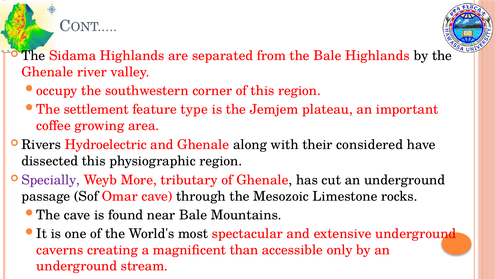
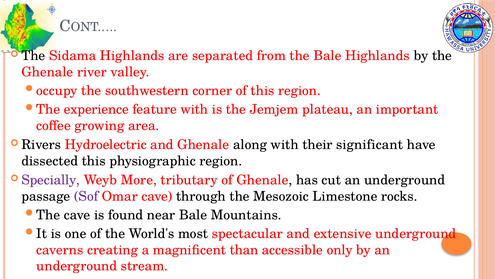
settlement: settlement -> experience (96, 109)
feature type: type -> with (194, 109)
considered: considered -> significant (370, 145)
Sof colour: black -> purple (86, 196)
